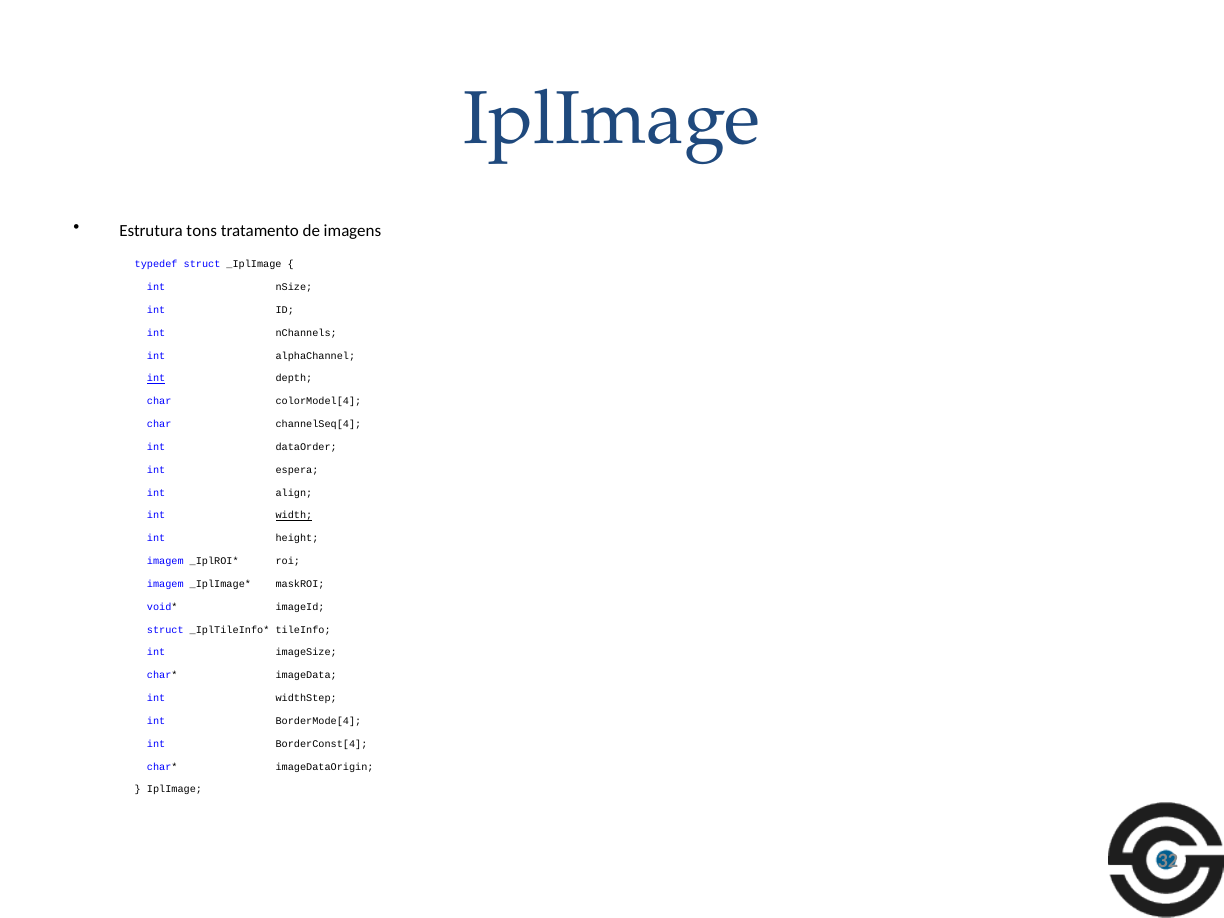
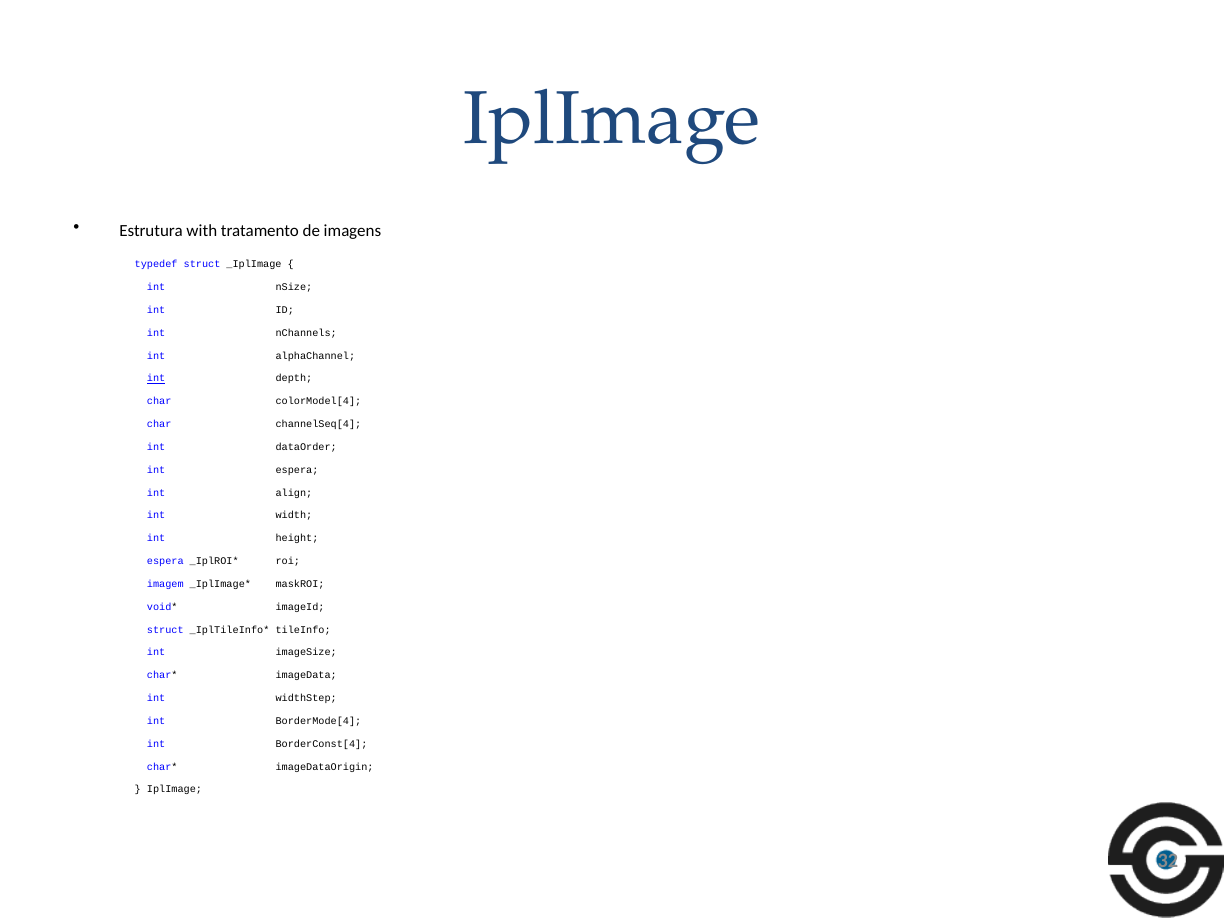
tons: tons -> with (202, 231)
width underline: present -> none (294, 516)
imagem: imagem -> espera (165, 561)
